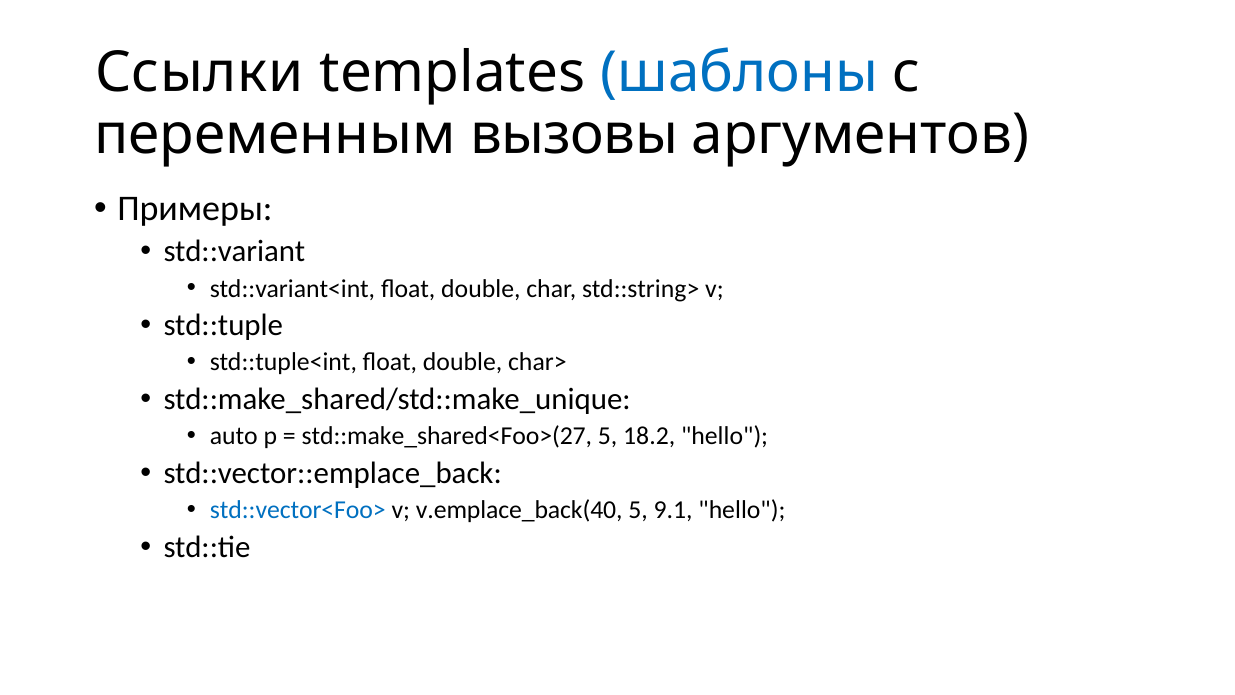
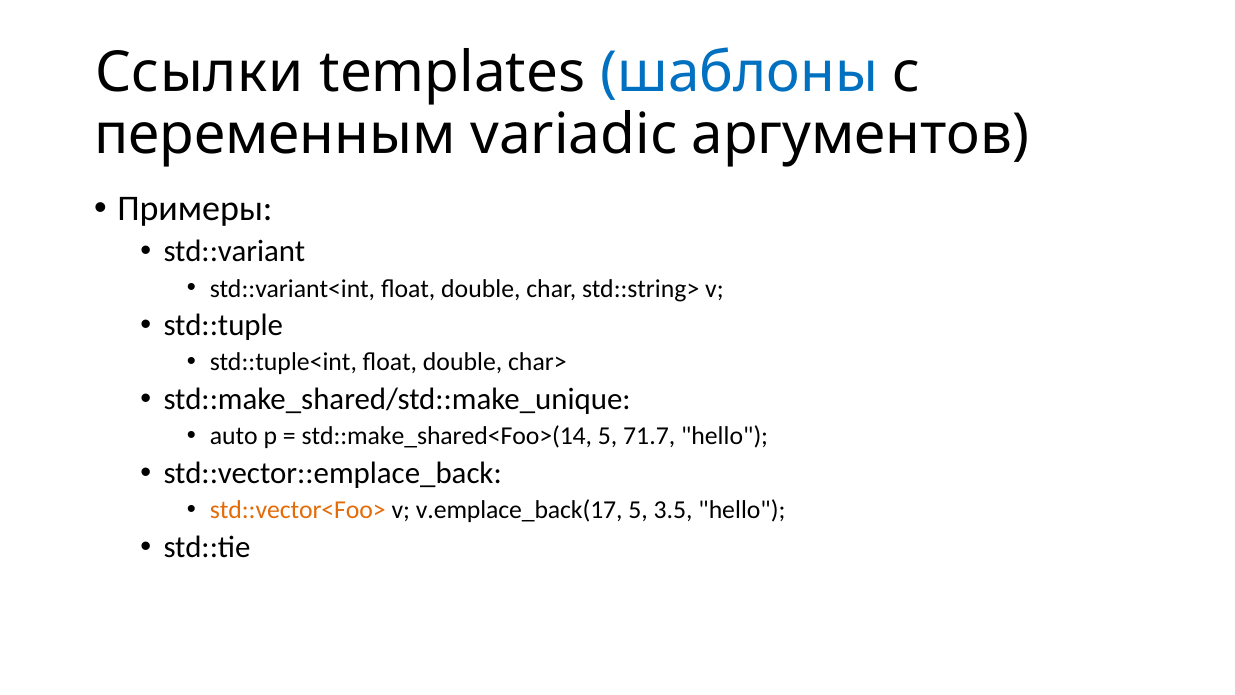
вызовы: вызовы -> variadic (574, 134)
std::make_shared<Foo>(27: std::make_shared<Foo>(27 -> std::make_shared<Foo>(14 (447, 436)
18.2: 18.2 -> 71.7 (649, 436)
std::vector<Foo> colour: blue -> orange (298, 510)
v.emplace_back(40: v.emplace_back(40 -> v.emplace_back(17 (519, 510)
9.1: 9.1 -> 3.5 (673, 510)
